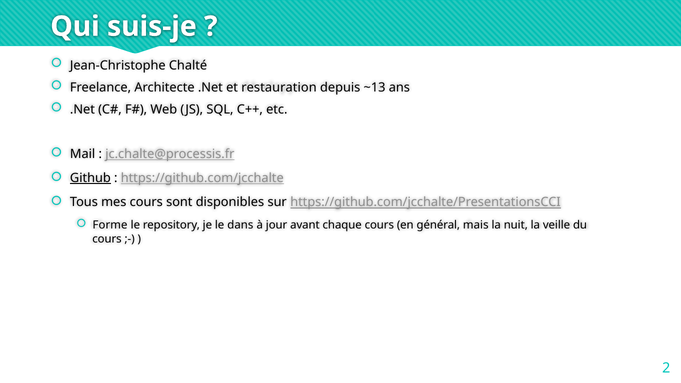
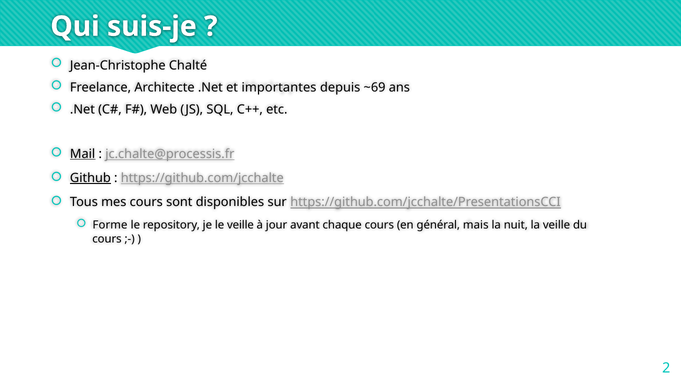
restauration: restauration -> importantes (279, 87)
~13: ~13 -> ~69 (375, 87)
Mail underline: none -> present (83, 154)
le dans: dans -> veille (240, 225)
